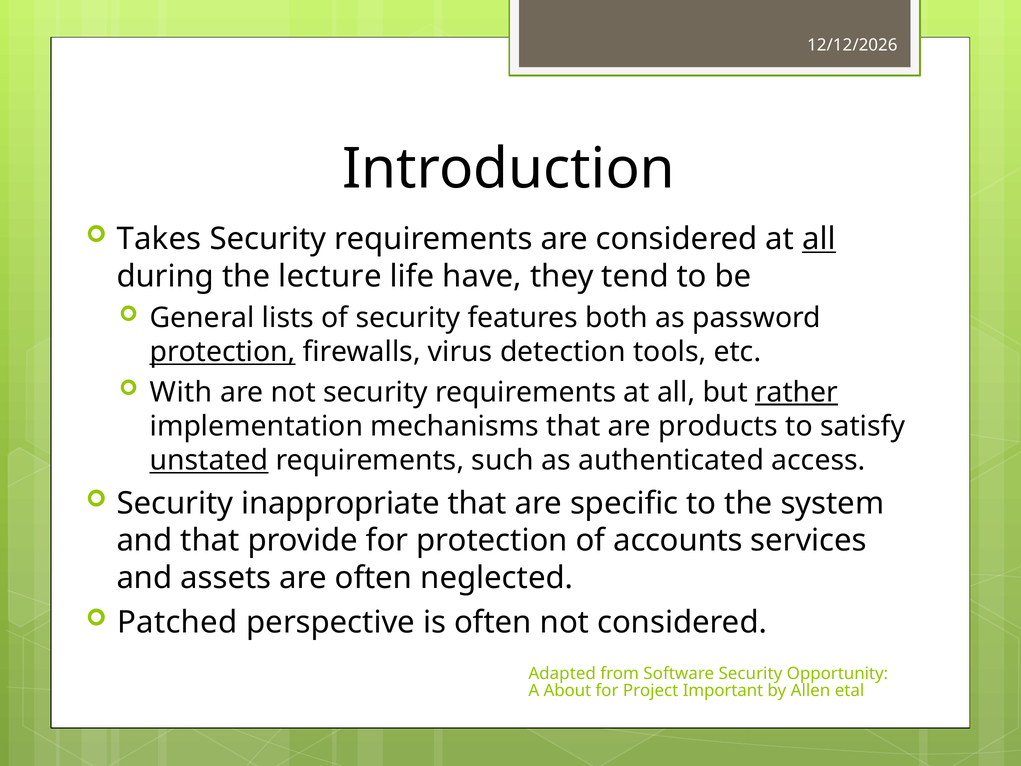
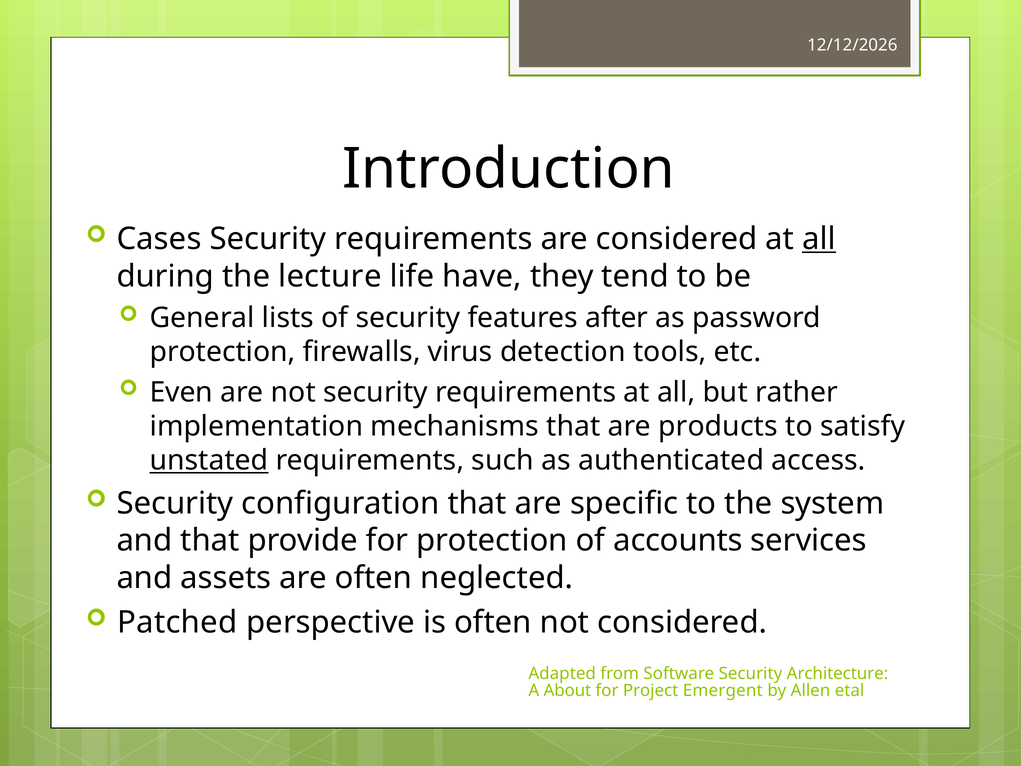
Takes: Takes -> Cases (159, 239)
both: both -> after (617, 318)
protection underline: present -> none (223, 352)
With: With -> Even (181, 392)
rather underline: present -> none (797, 392)
inappropriate: inappropriate -> configuration (340, 503)
Opportunity: Opportunity -> Architecture (837, 674)
Important: Important -> Emergent (723, 691)
